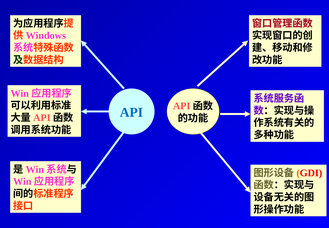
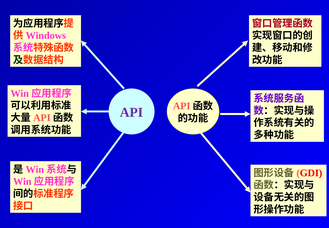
API colour: blue -> purple (132, 112)
